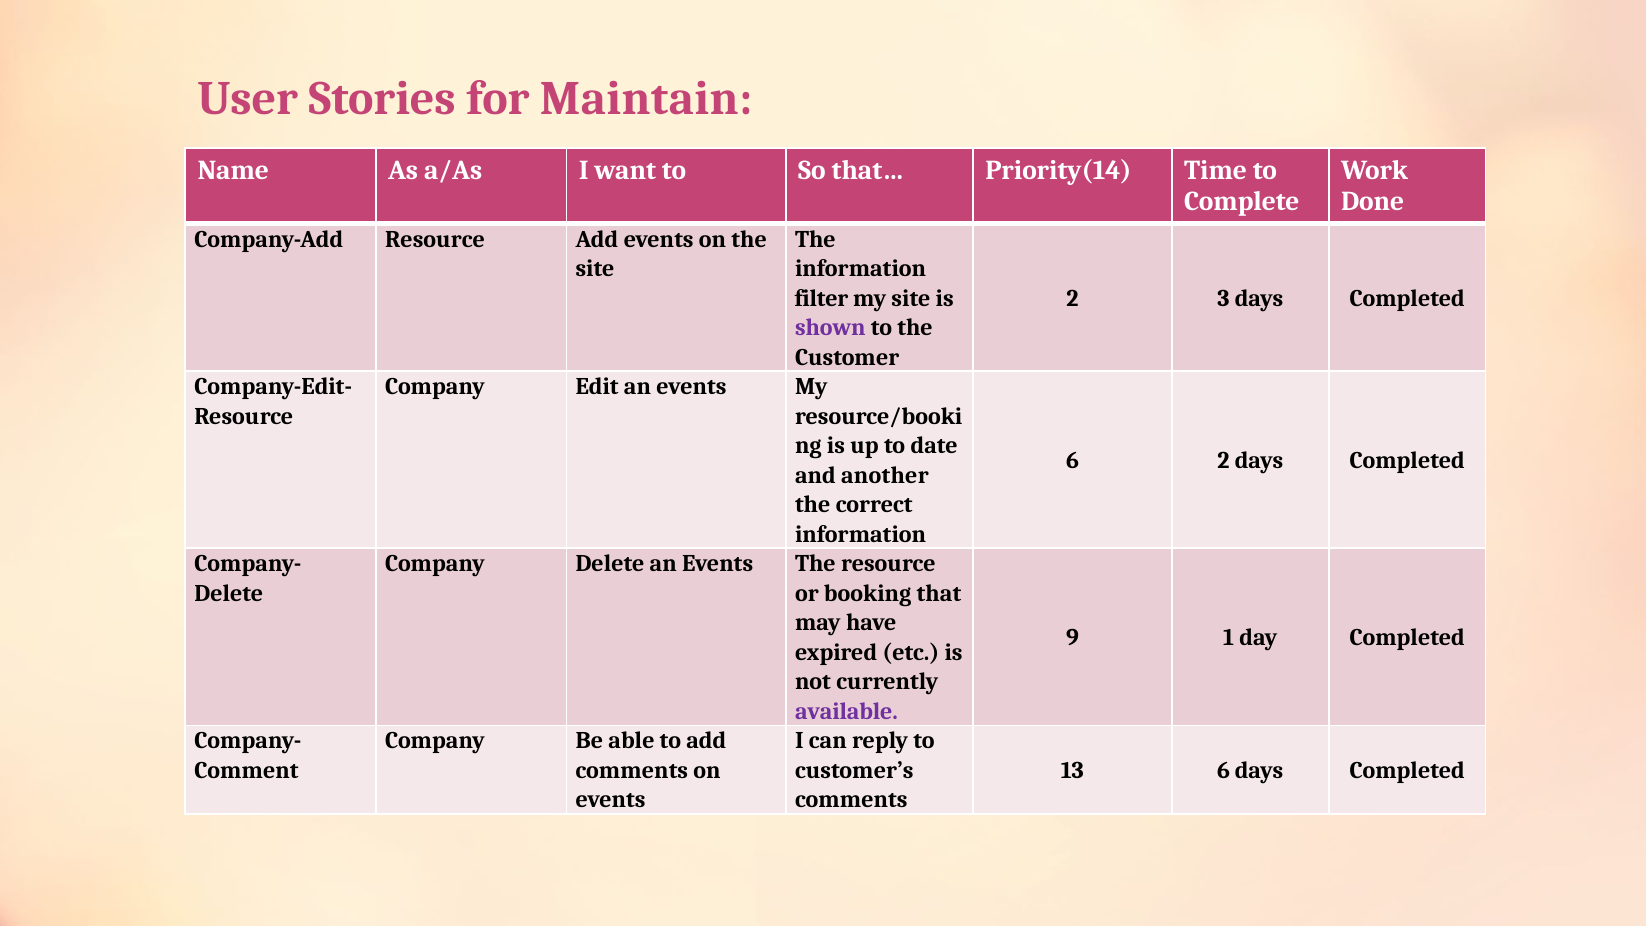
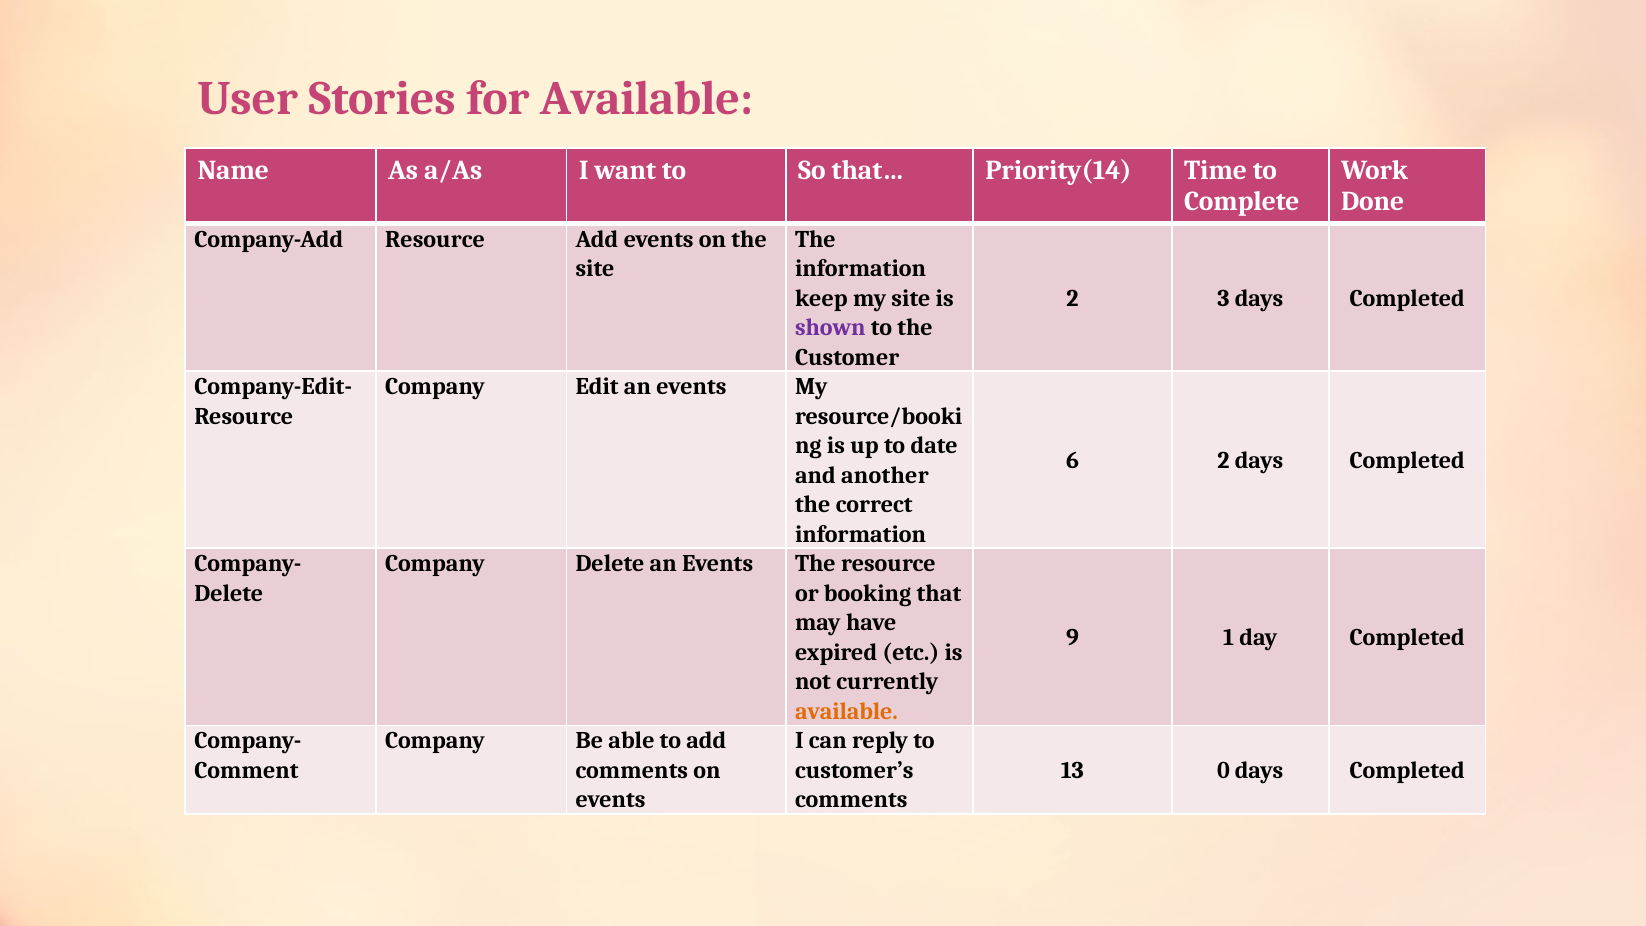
for Maintain: Maintain -> Available (647, 99)
filter: filter -> keep (821, 298)
available colour: purple -> orange (846, 711)
13 6: 6 -> 0 (1224, 770)
